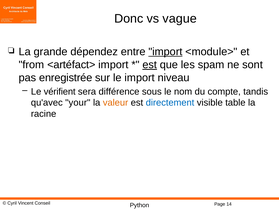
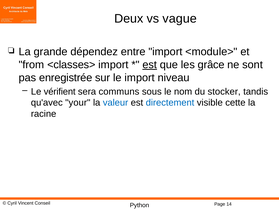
Donc: Donc -> Deux (129, 19)
import underline: present -> none (165, 52)
<artéfact>: <artéfact> -> <classes> (71, 65)
spam: spam -> grâce (211, 65)
différence: différence -> communs (119, 92)
compte: compte -> stocker (224, 92)
valeur colour: orange -> blue (116, 103)
table: table -> cette (235, 103)
